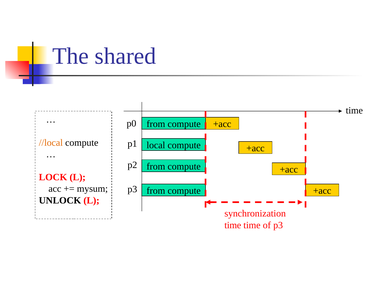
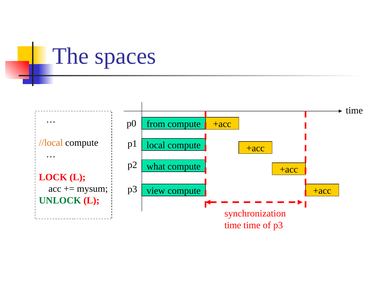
shared: shared -> spaces (125, 56)
from: from -> what (156, 166)
from: from -> view (156, 191)
UNLOCK colour: black -> green (60, 200)
